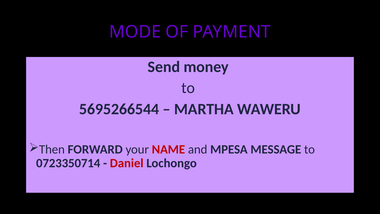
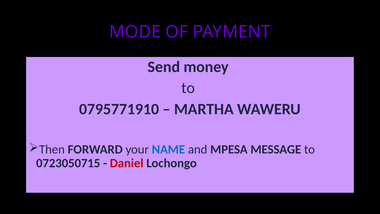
5695266544: 5695266544 -> 0795771910 (119, 109)
NAME colour: red -> blue (168, 149)
0723350714: 0723350714 -> 0723050715 (68, 163)
